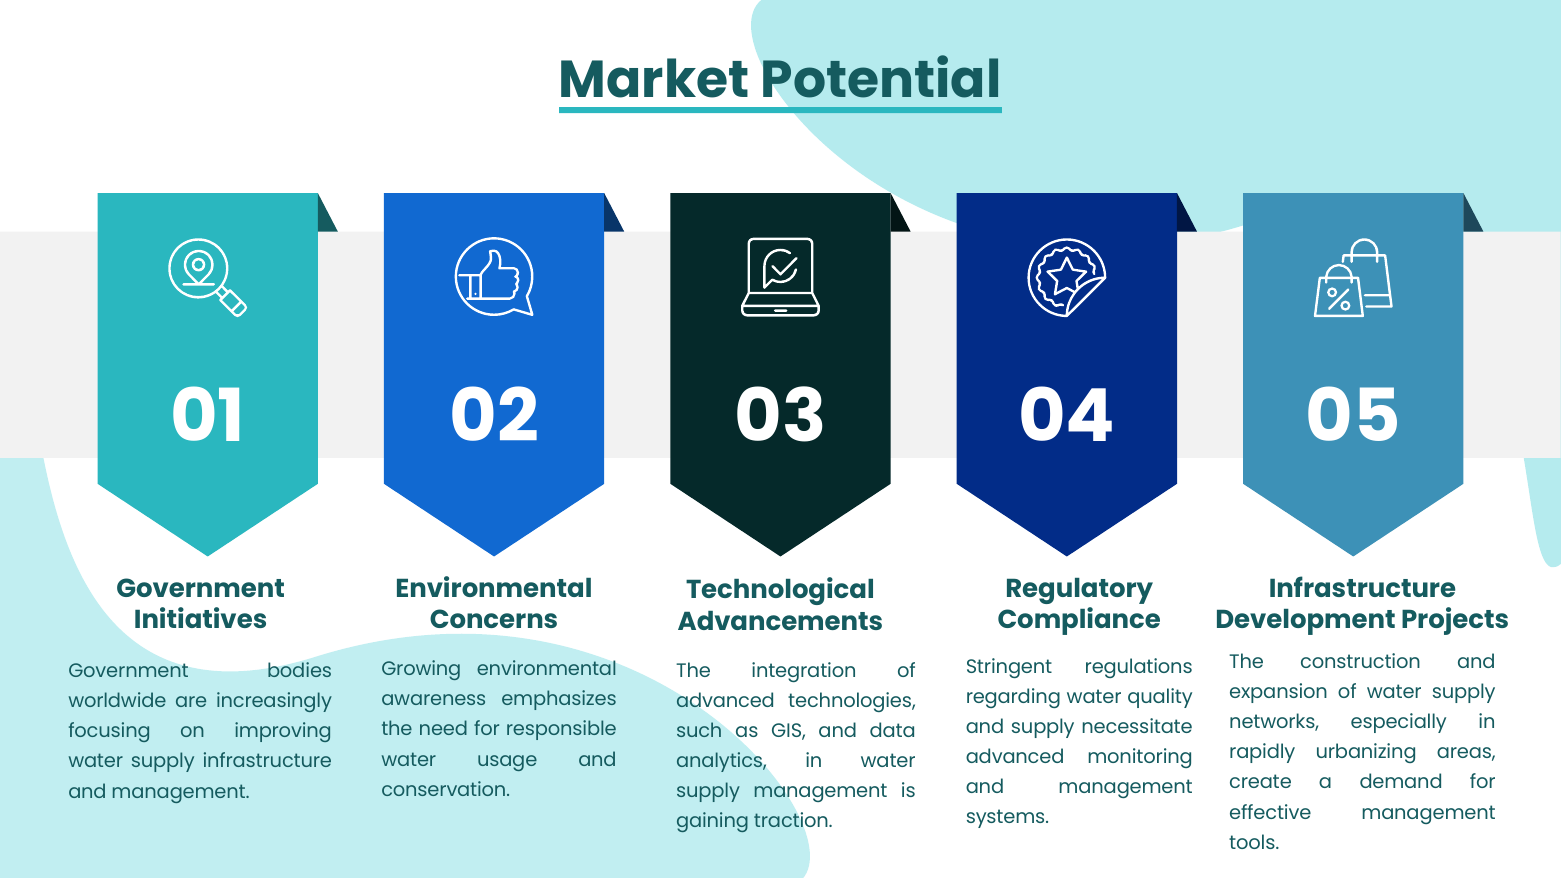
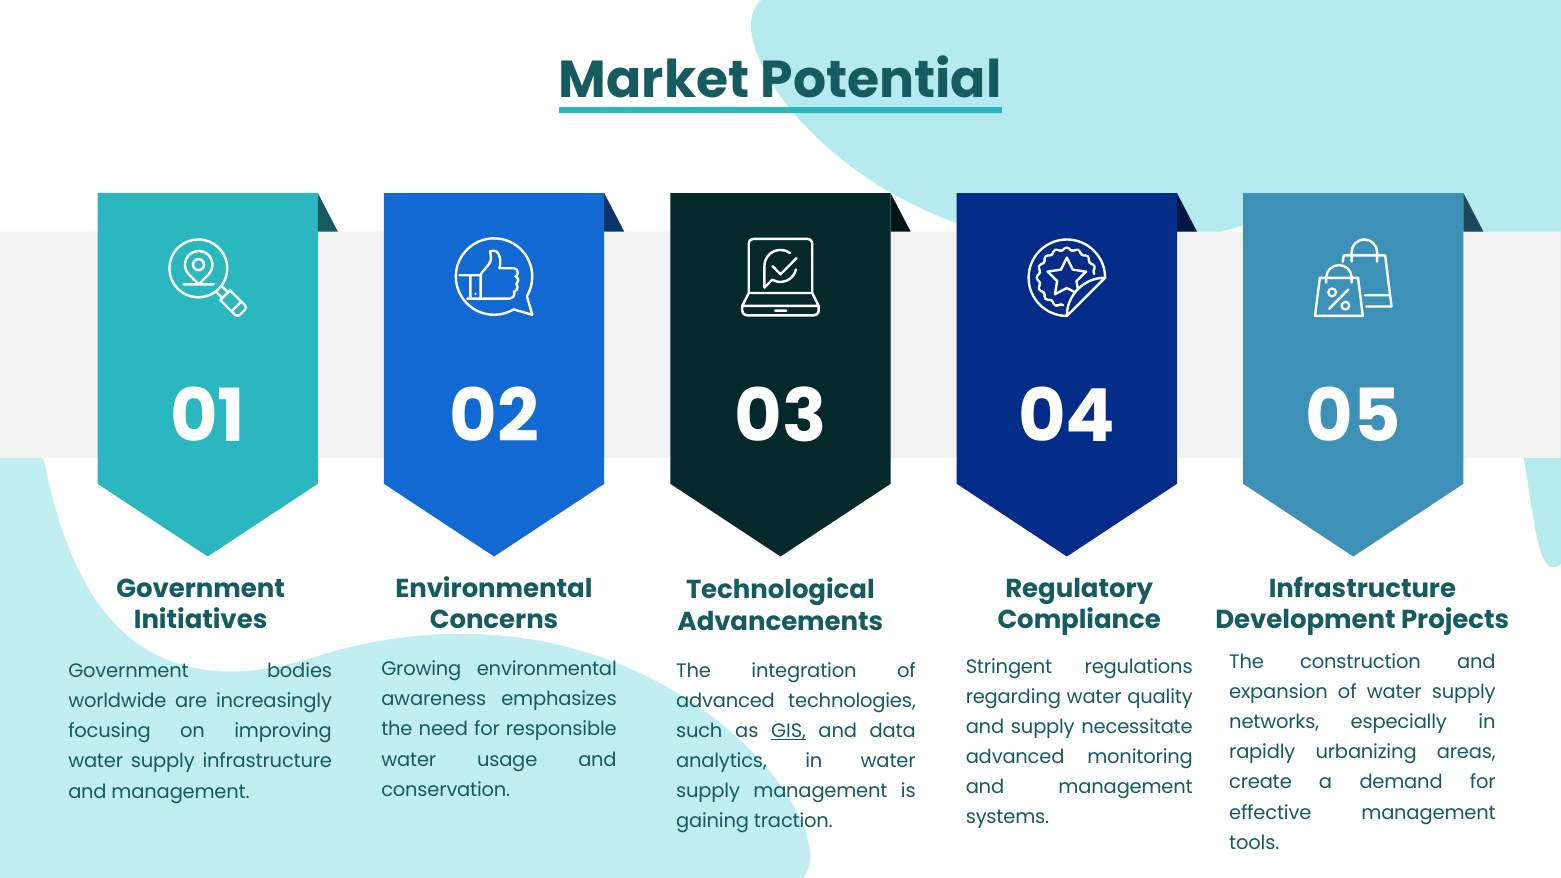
GIS underline: none -> present (789, 731)
